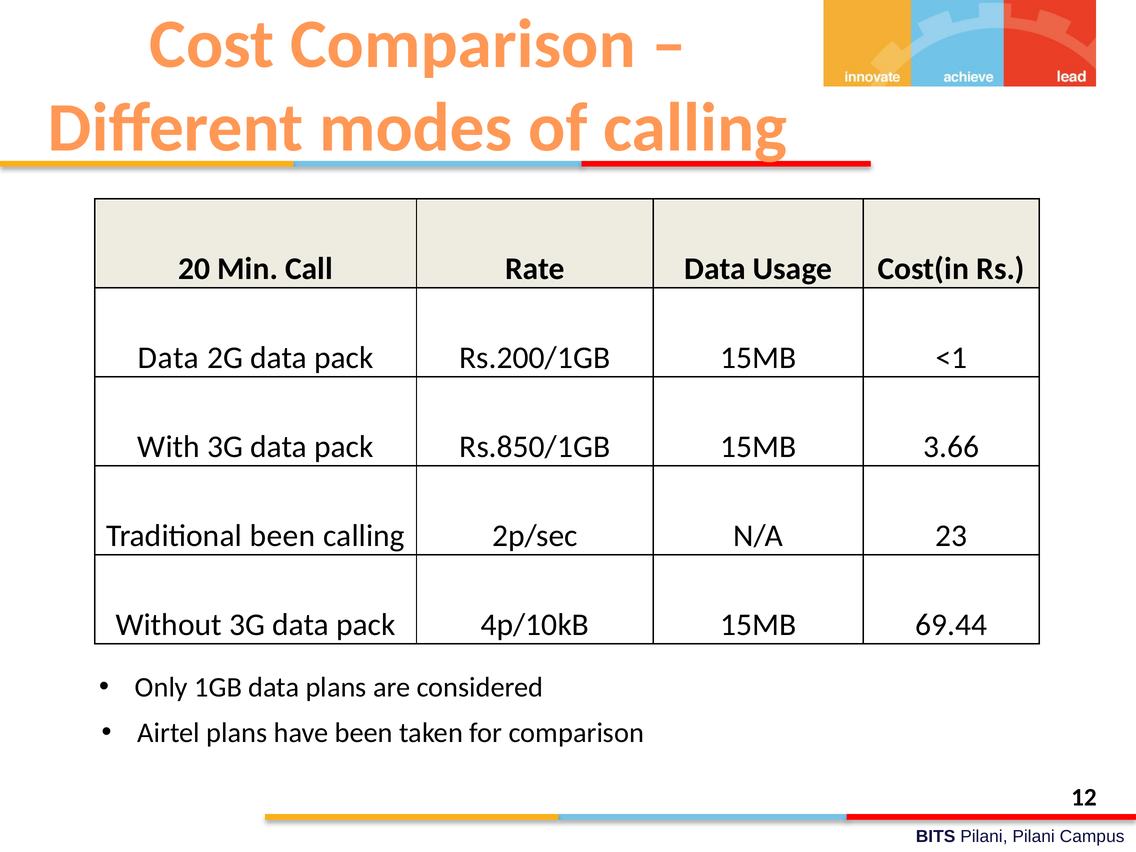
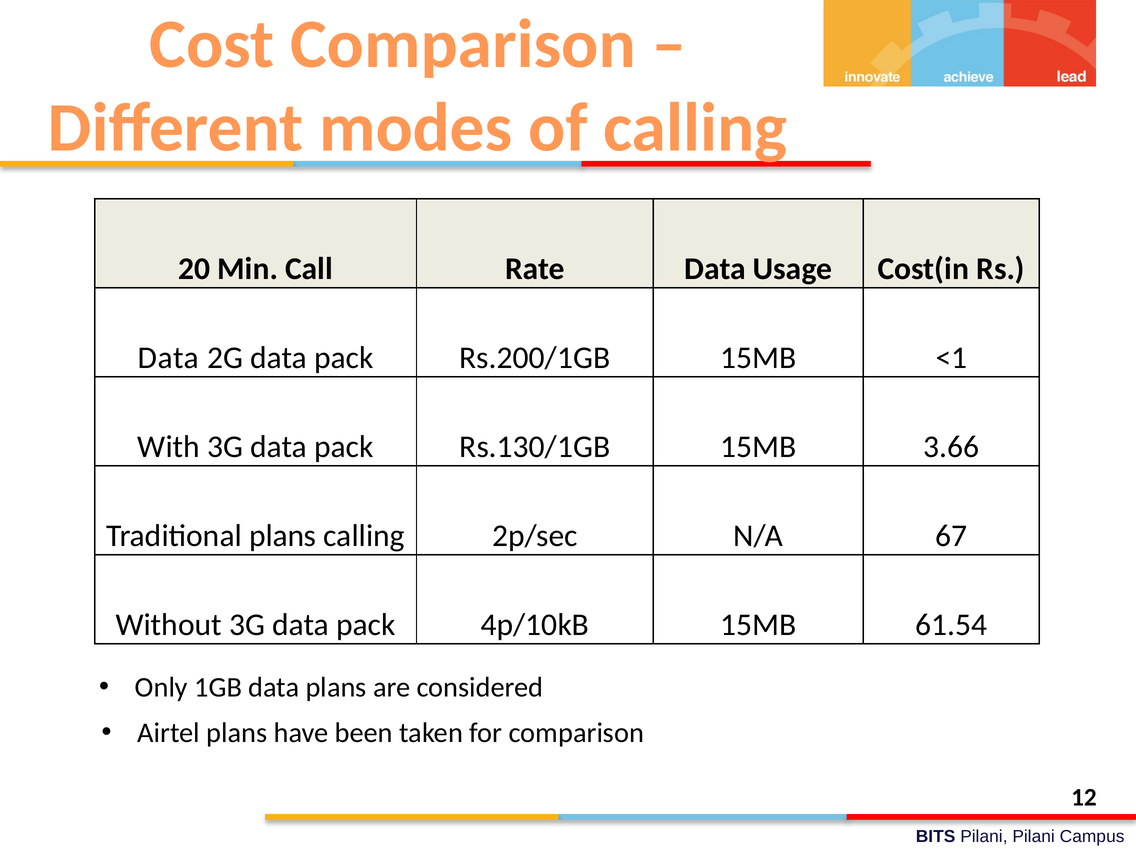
Rs.850/1GB: Rs.850/1GB -> Rs.130/1GB (535, 447)
Traditional been: been -> plans (283, 536)
23: 23 -> 67 (951, 536)
69.44: 69.44 -> 61.54 (951, 625)
